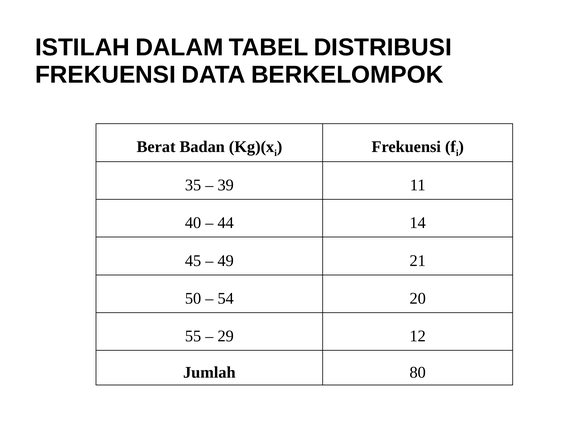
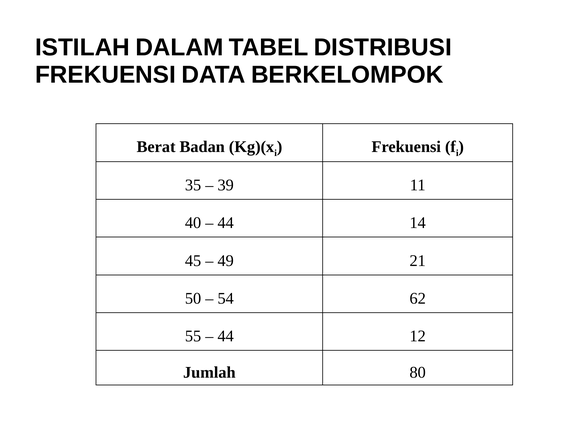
20: 20 -> 62 (418, 298)
29: 29 -> 44 (226, 336)
